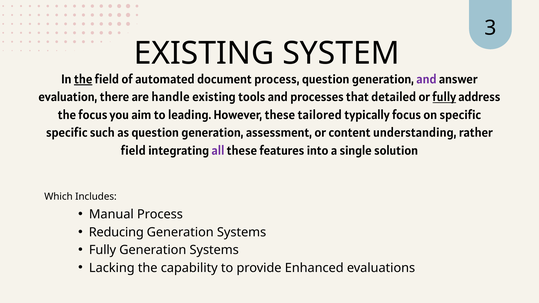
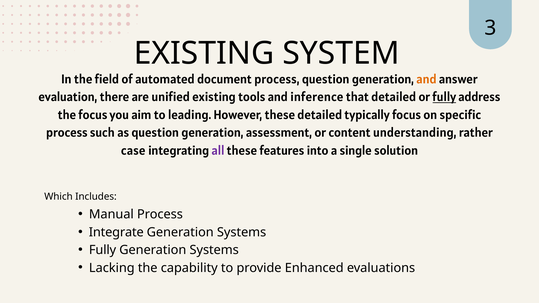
the underline: present -> none (83, 79)
and colour: purple -> orange (426, 79)
handle: handle -> unified (171, 97)
processes: processes -> inference (317, 97)
these tailored: tailored -> detailed (320, 115)
specific: specific -> process (67, 133)
field: field -> case (133, 151)
Reducing: Reducing -> Integrate (116, 232)
